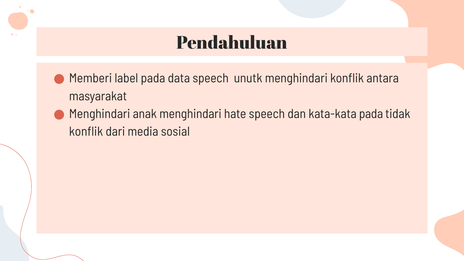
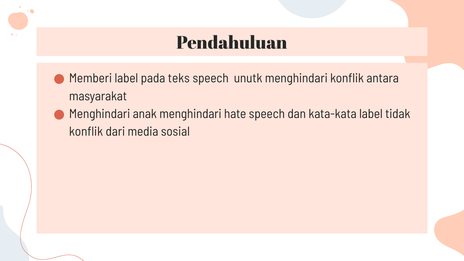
data: data -> teks (179, 78)
kata-kata pada: pada -> label (371, 114)
